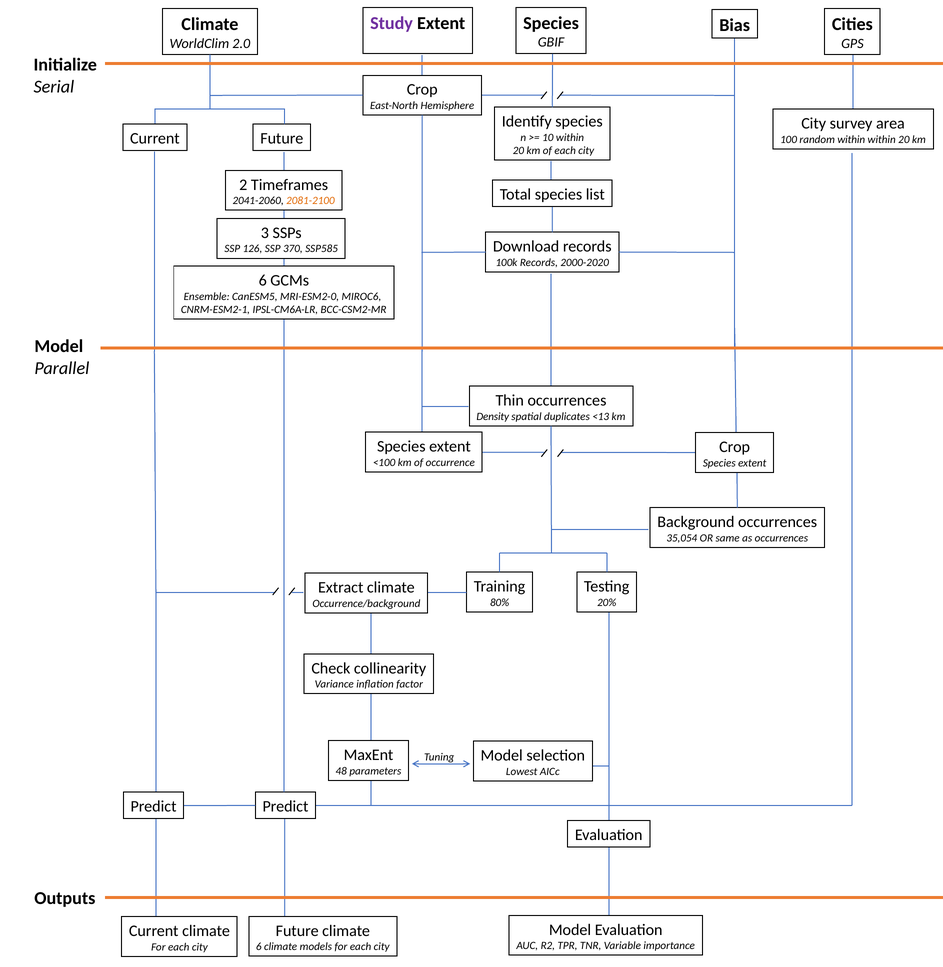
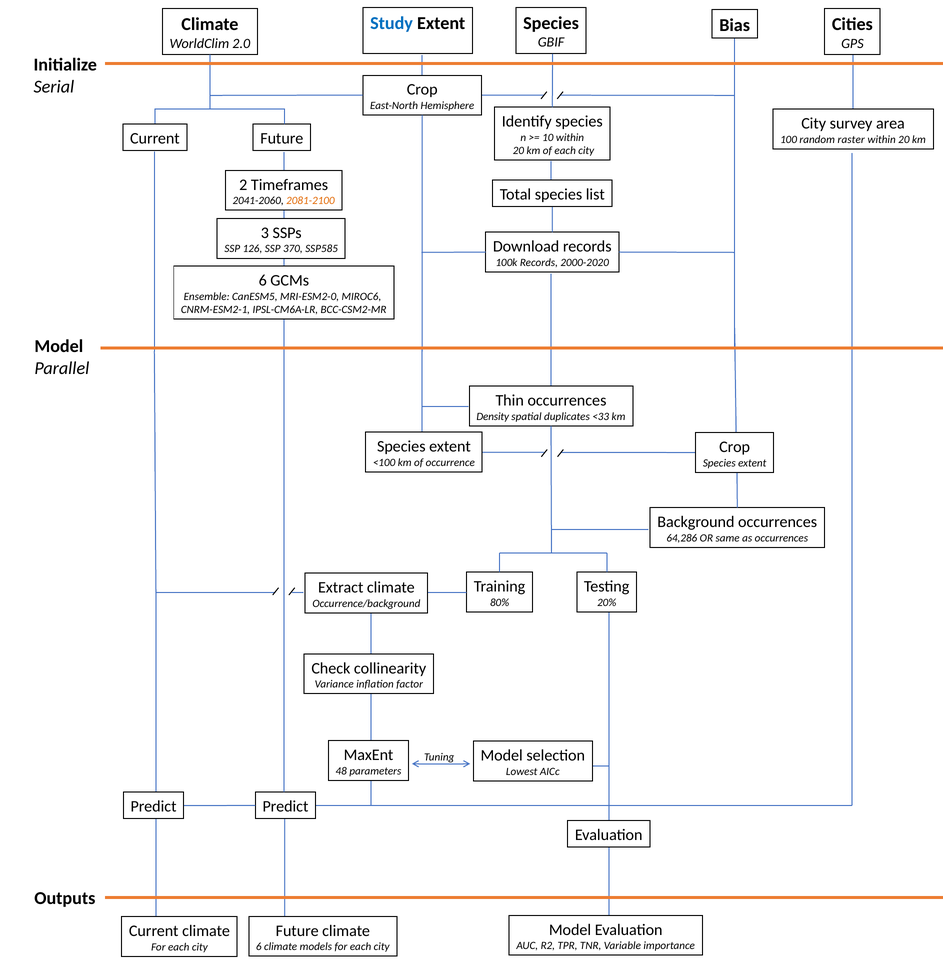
Study colour: purple -> blue (392, 23)
random within: within -> raster (851, 140)
<13: <13 -> <33 (601, 417)
35,054: 35,054 -> 64,286 (682, 538)
